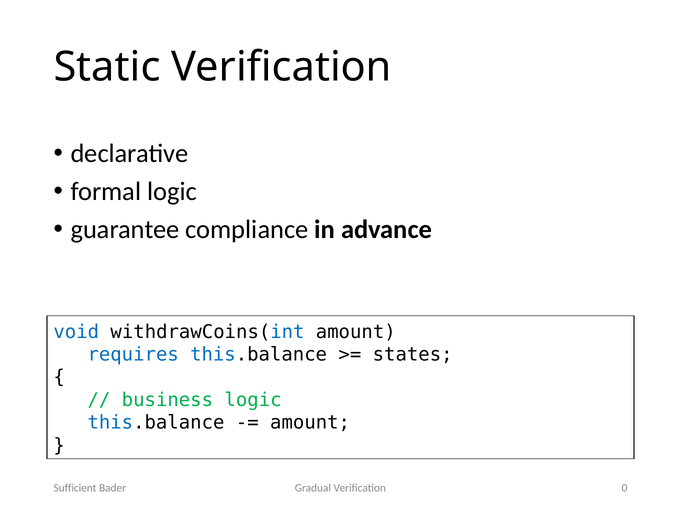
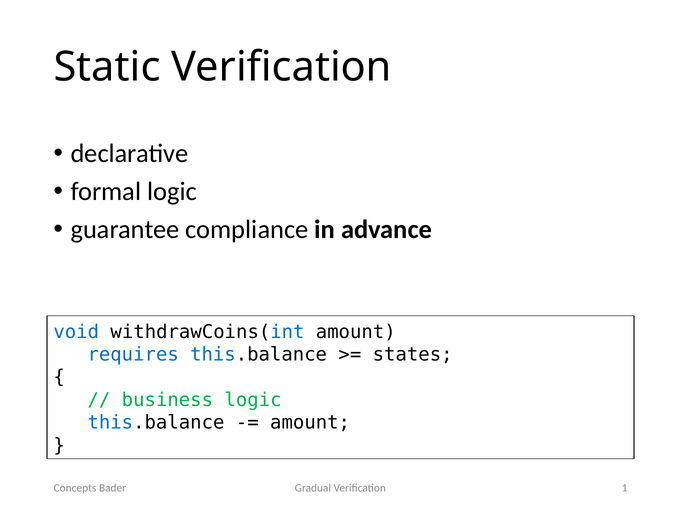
0: 0 -> 1 (625, 488)
Sufficient: Sufficient -> Concepts (75, 488)
